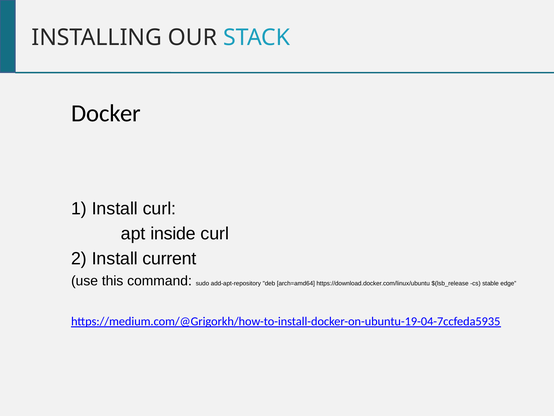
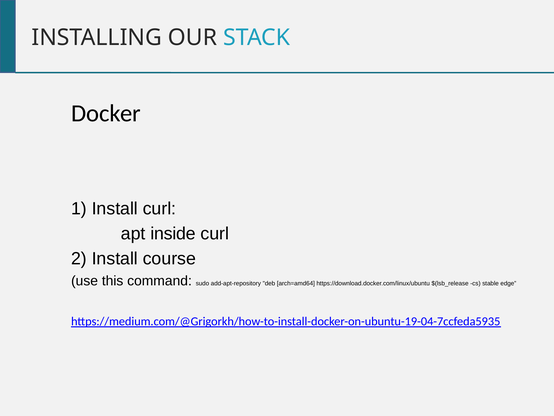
current: current -> course (169, 258)
